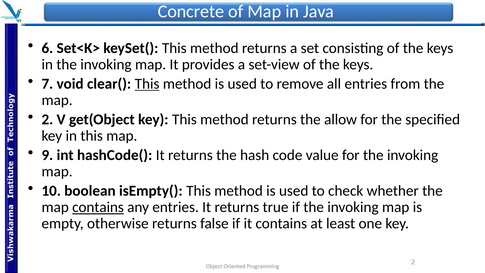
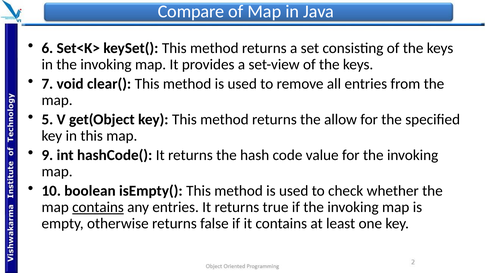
Concrete: Concrete -> Compare (191, 11)
This underline: present -> none (147, 84)
2: 2 -> 5 (47, 119)
